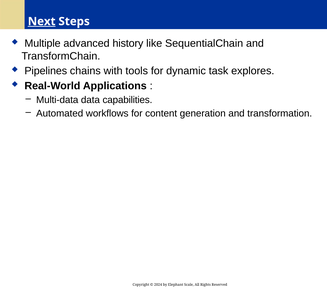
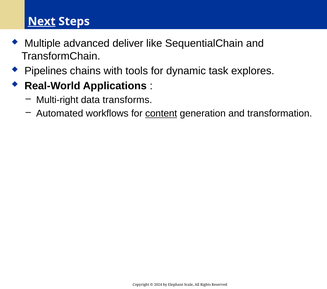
history: history -> deliver (128, 43)
Multi-data: Multi-data -> Multi-right (57, 100)
capabilities: capabilities -> transforms (127, 100)
content underline: none -> present (161, 114)
